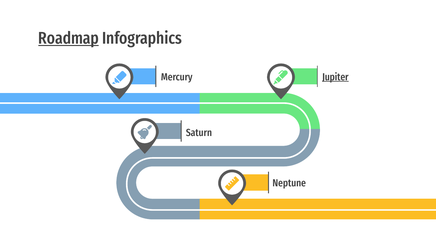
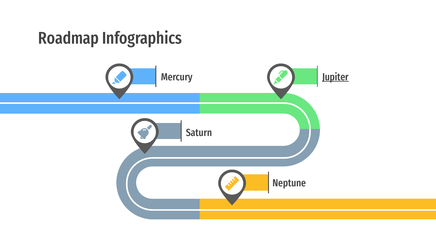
Roadmap underline: present -> none (69, 38)
